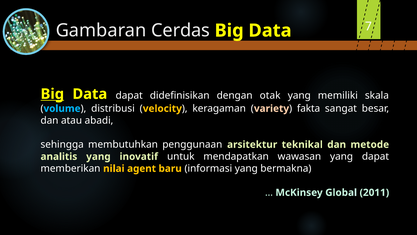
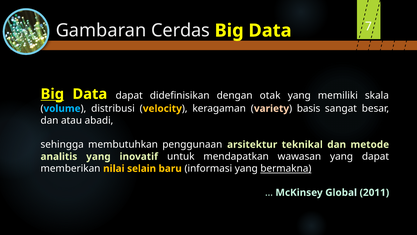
fakta: fakta -> basis (309, 108)
agent: agent -> selain (142, 168)
bermakna underline: none -> present (286, 168)
